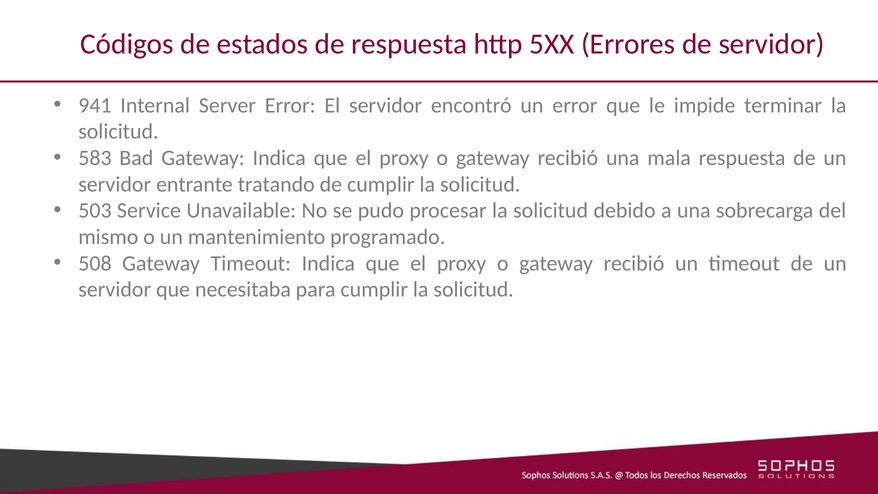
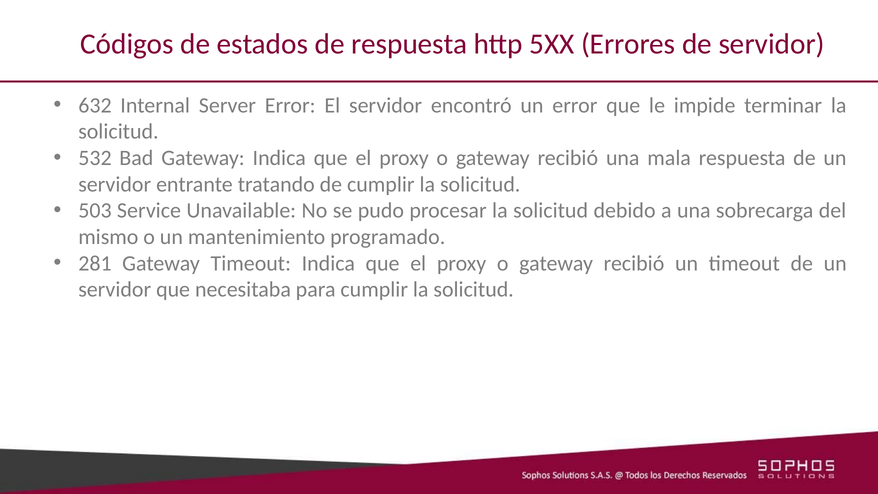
941: 941 -> 632 (95, 105)
583: 583 -> 532 (95, 158)
508: 508 -> 281 (95, 263)
